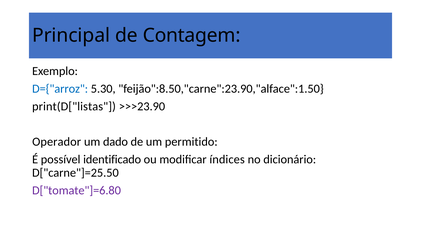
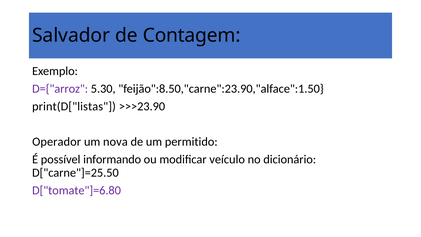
Principal: Principal -> Salvador (71, 35)
D={"arroz colour: blue -> purple (60, 89)
dado: dado -> nova (115, 142)
identificado: identificado -> informando (112, 159)
índices: índices -> veículo (227, 159)
